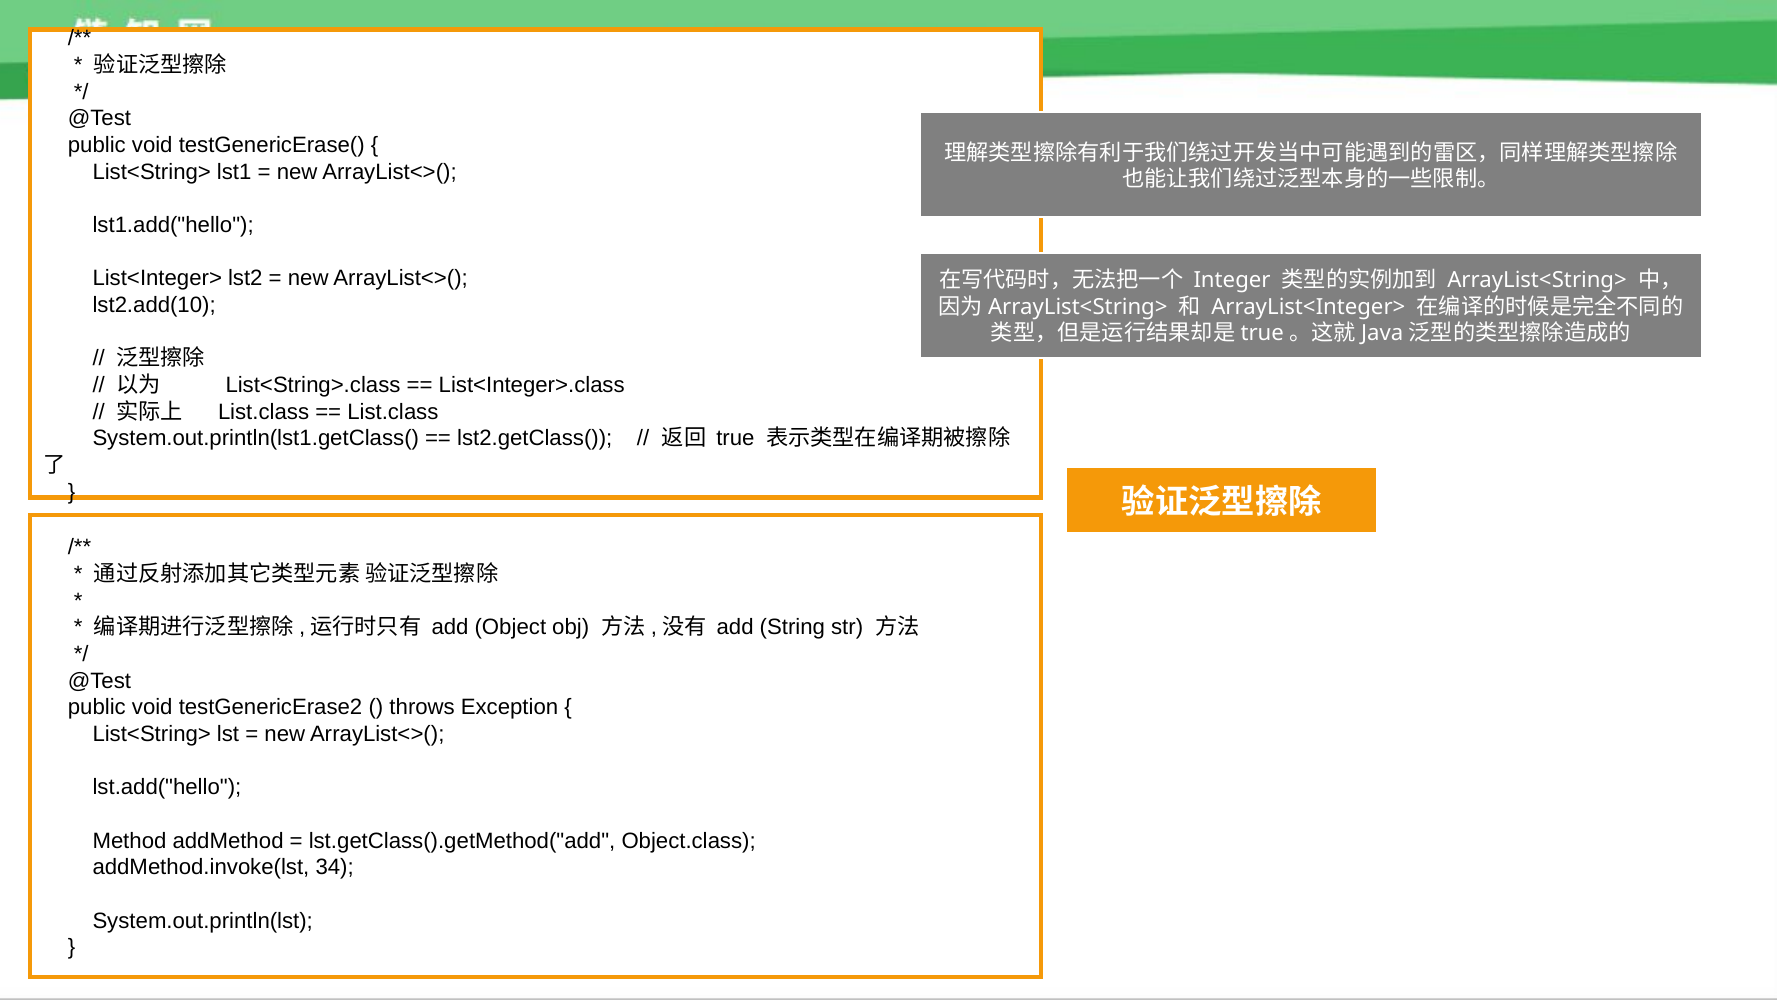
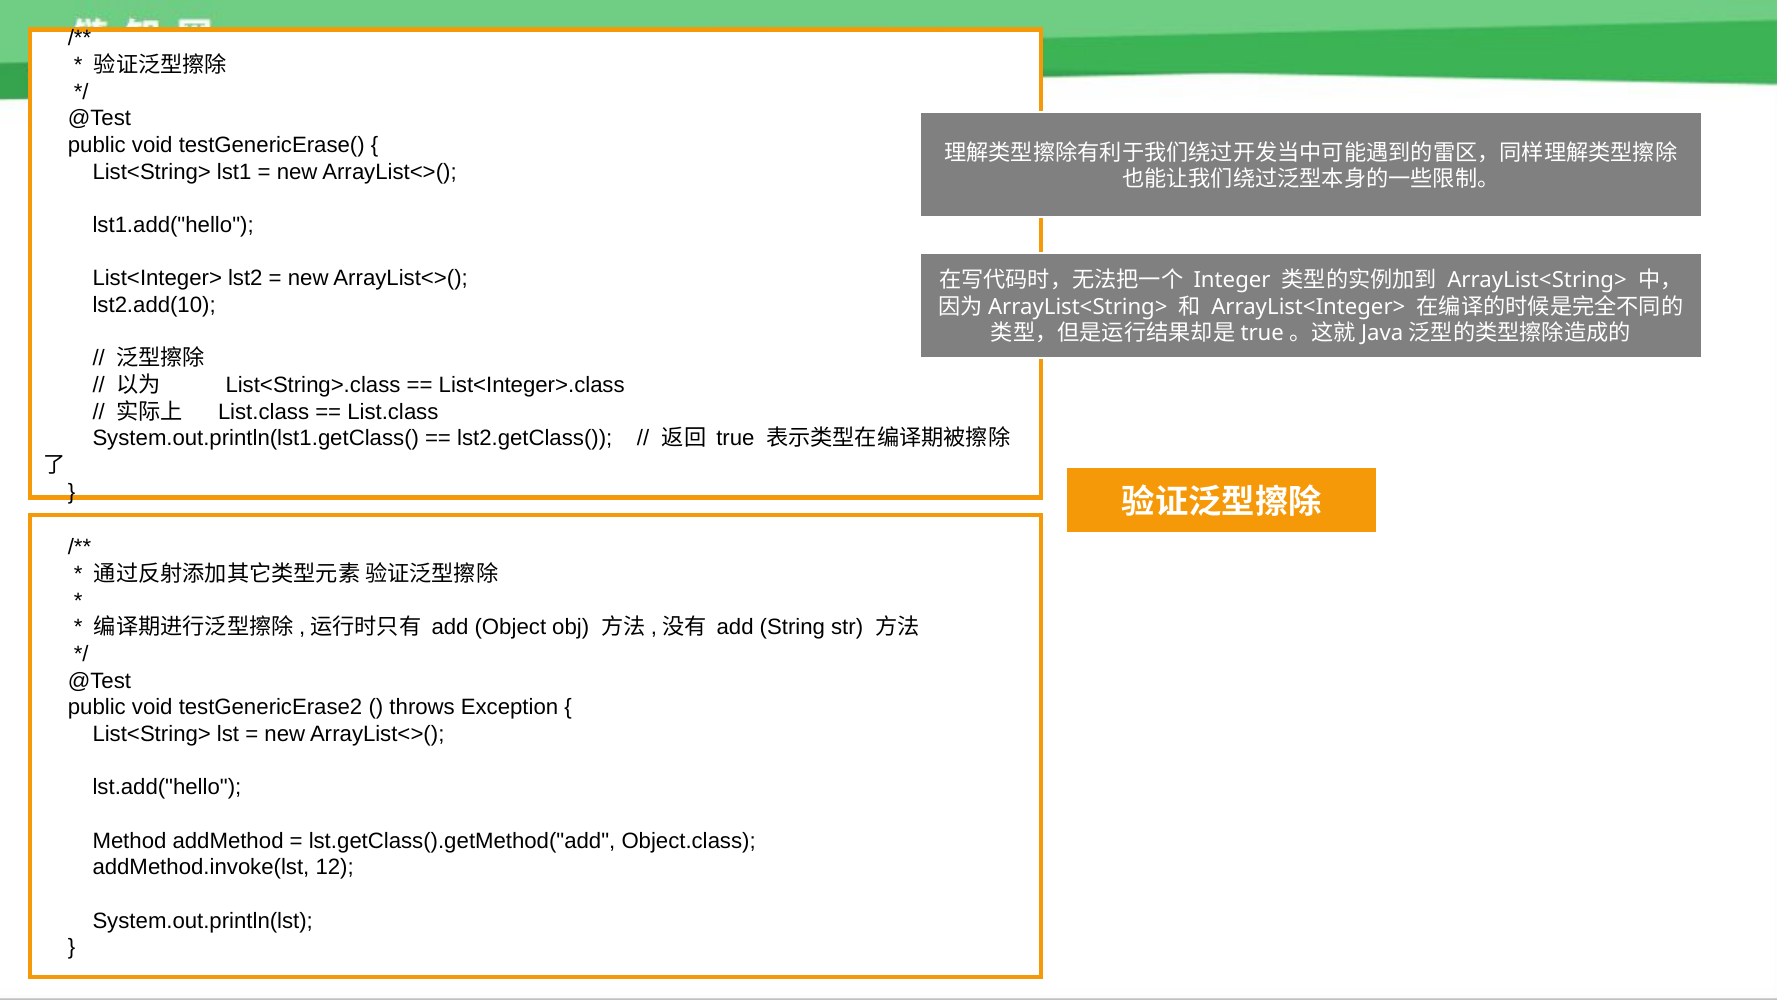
34: 34 -> 12 (335, 867)
